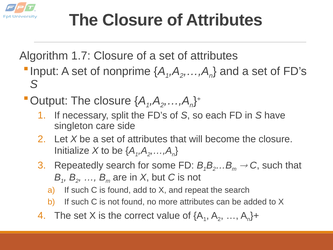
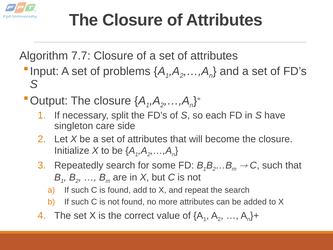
1.7: 1.7 -> 7.7 (81, 56)
nonprime: nonprime -> problems (127, 71)
